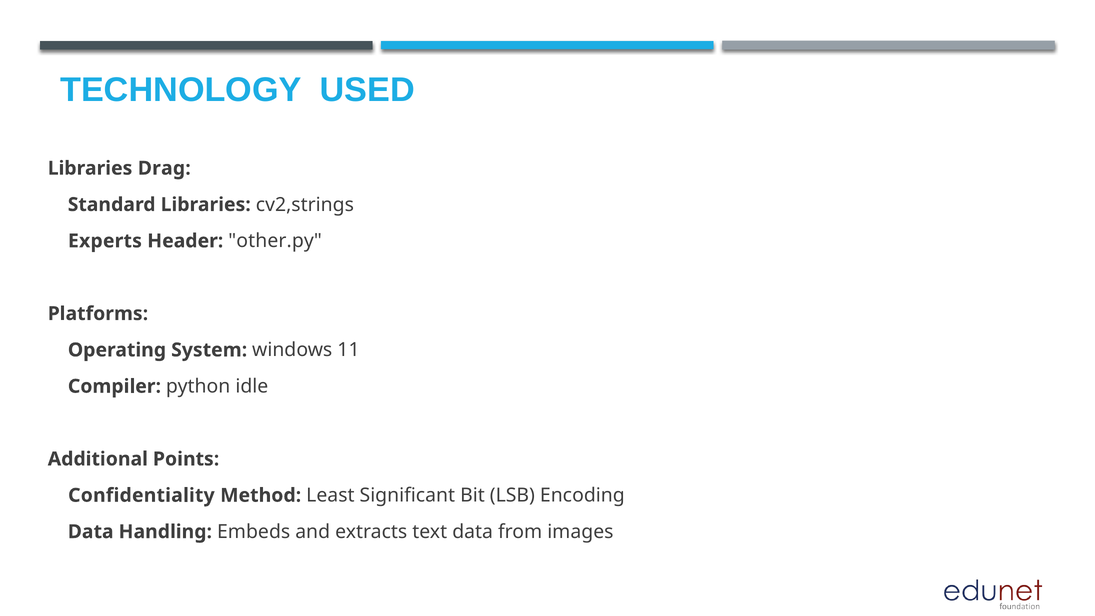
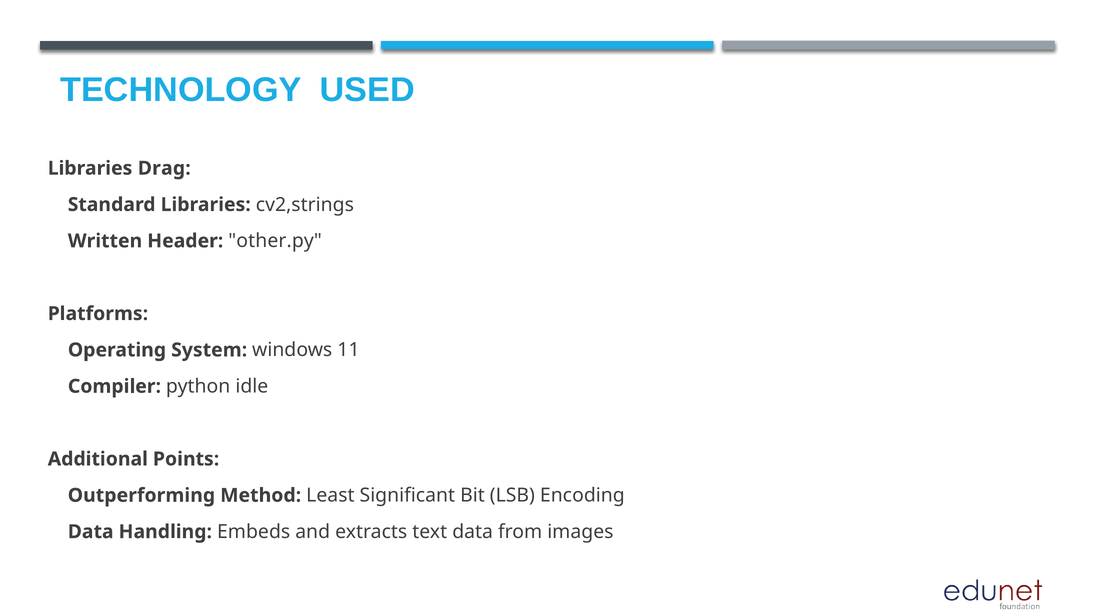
Experts: Experts -> Written (105, 241)
Confidentiality: Confidentiality -> Outperforming (141, 495)
